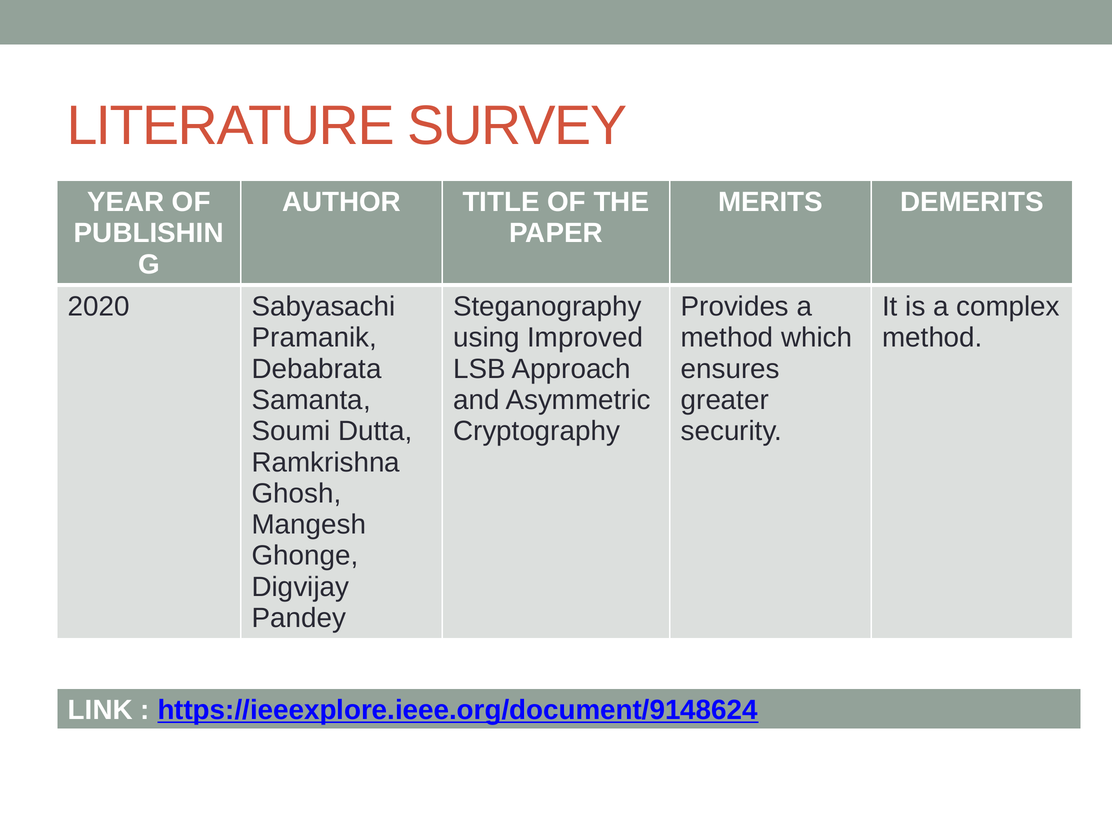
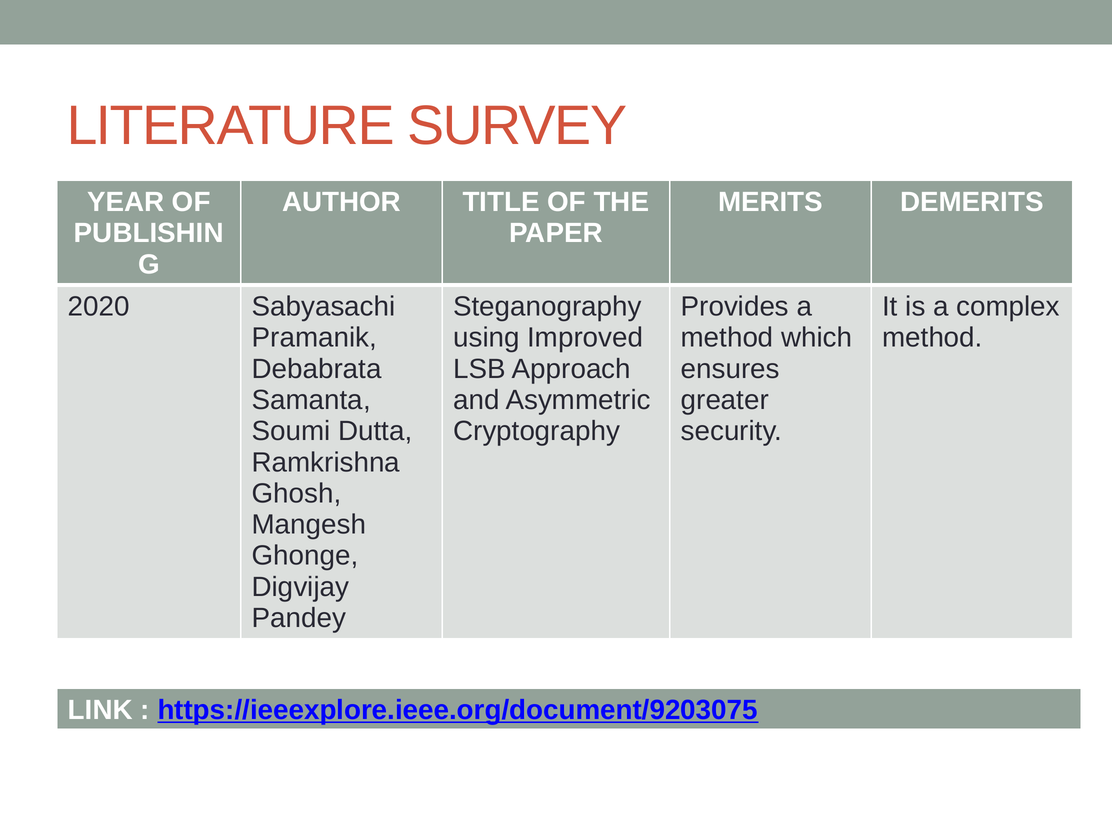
https://ieeexplore.ieee.org/document/9148624: https://ieeexplore.ieee.org/document/9148624 -> https://ieeexplore.ieee.org/document/9203075 (458, 710)
